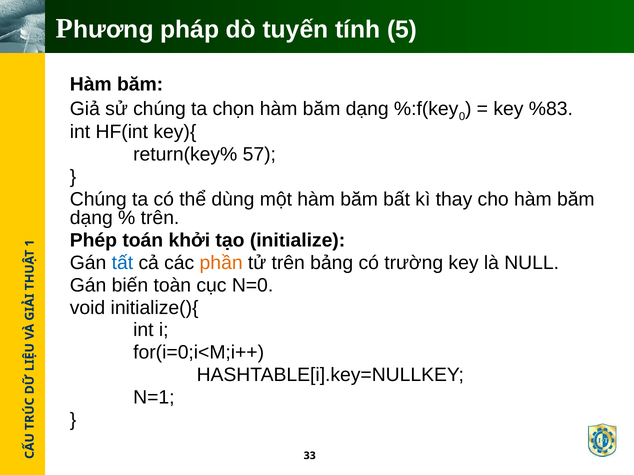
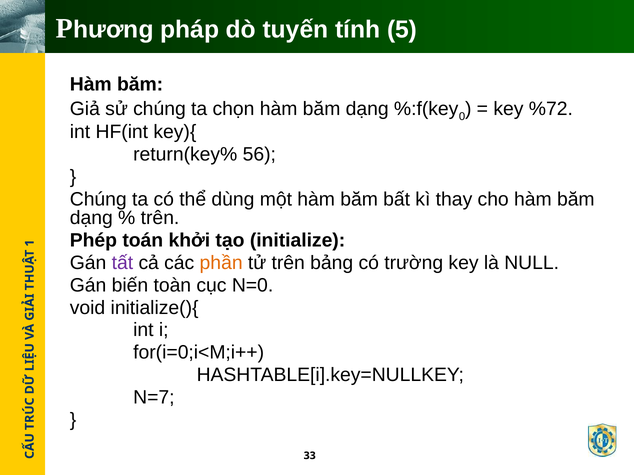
%83: %83 -> %72 (551, 109)
57: 57 -> 56 (259, 155)
tất colour: blue -> purple (122, 263)
N=1: N=1 -> N=7 (154, 398)
